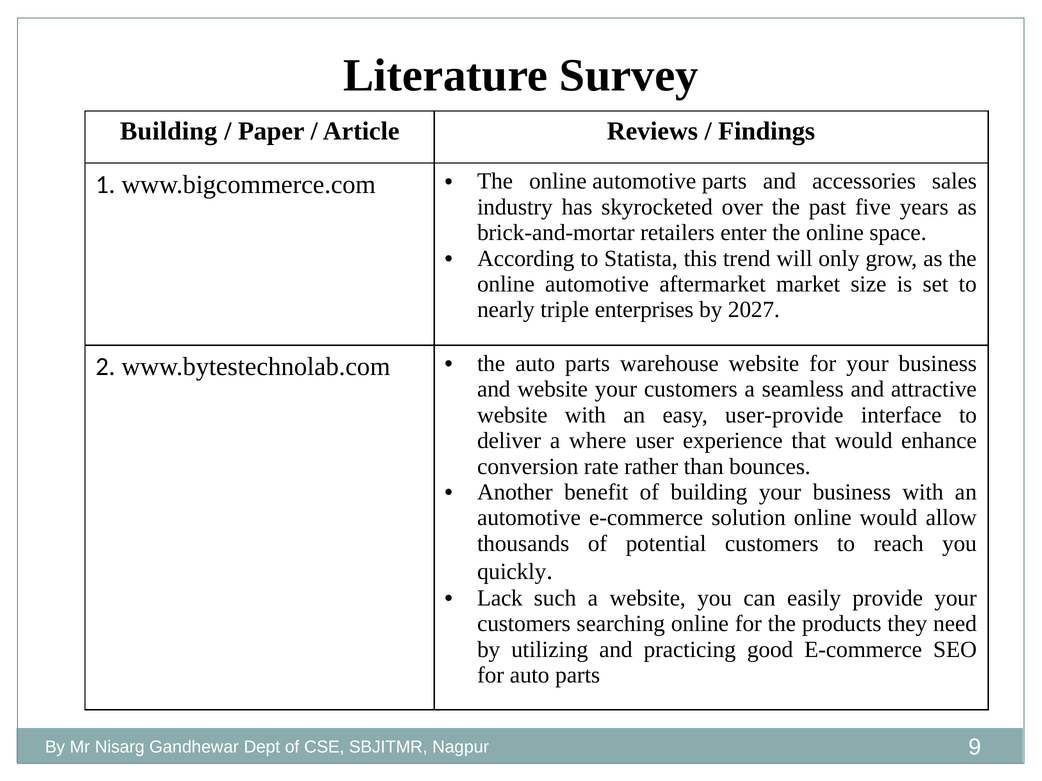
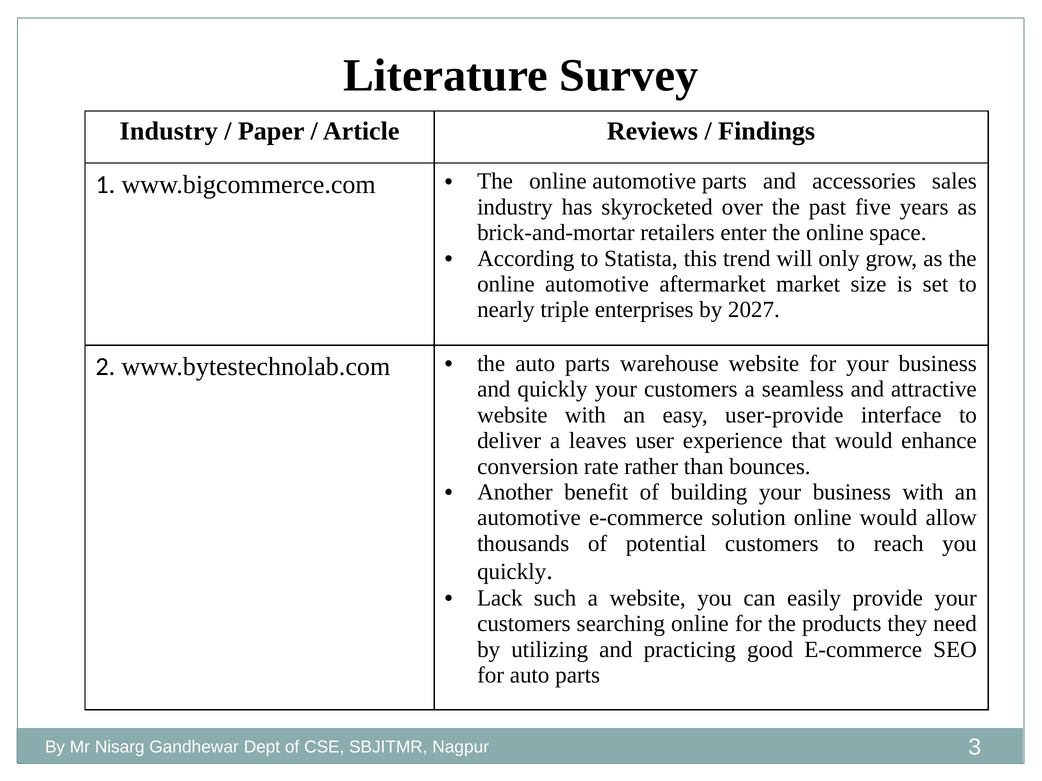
Building: Building -> Industry (169, 131)
and website: website -> quickly (553, 390)
where: where -> leaves (598, 441)
9: 9 -> 3 (975, 748)
